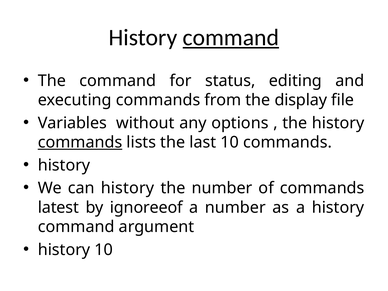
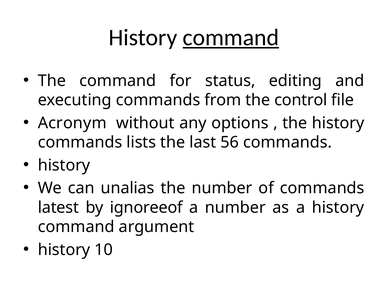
display: display -> control (301, 100)
Variables: Variables -> Acronym (72, 123)
commands underline: present -> none (80, 142)
last 10: 10 -> 56 (230, 142)
can history: history -> unalias (128, 188)
